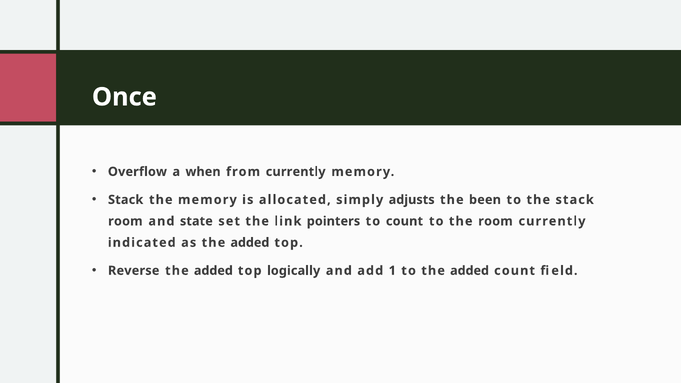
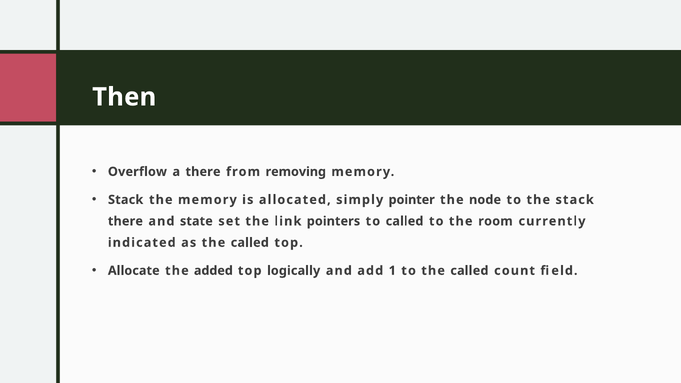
Once: Once -> Then (124, 97)
a when: when -> there (203, 172)
from currently: currently -> removing (296, 172)
adjusts: adjusts -> pointer (412, 200)
been: been -> node (485, 200)
room: room -> there (125, 221)
to count: count -> called (405, 221)
as the added: added -> called (250, 243)
Reverse: Reverse -> Allocate (134, 271)
to the added: added -> called (469, 271)
